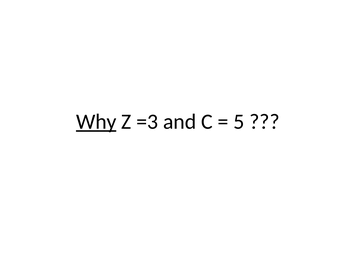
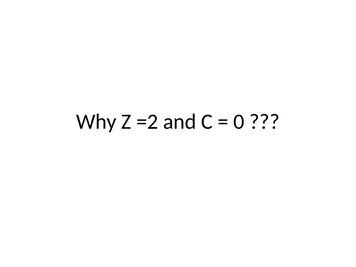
Why underline: present -> none (96, 122)
=3: =3 -> =2 (147, 122)
5: 5 -> 0 (239, 122)
